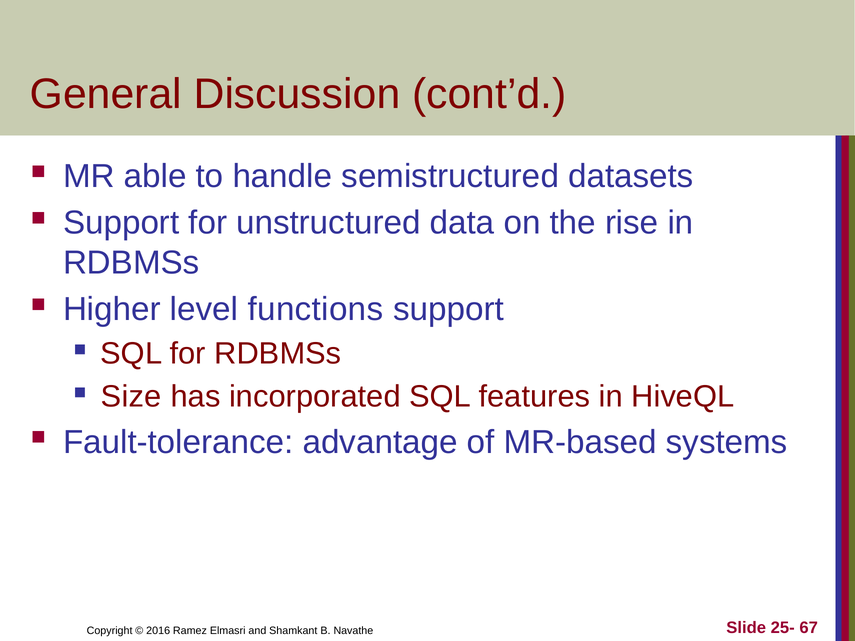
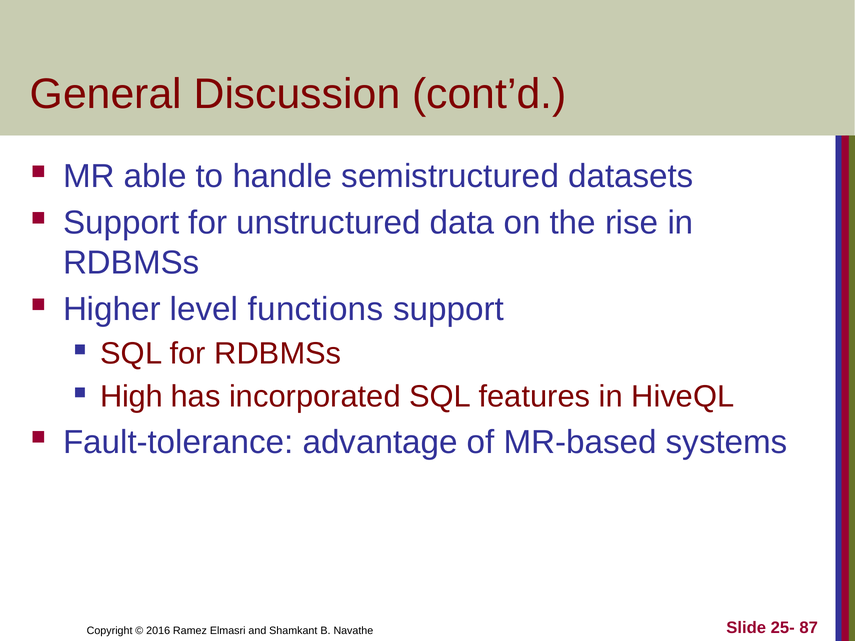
Size: Size -> High (131, 397)
67: 67 -> 87 (809, 628)
